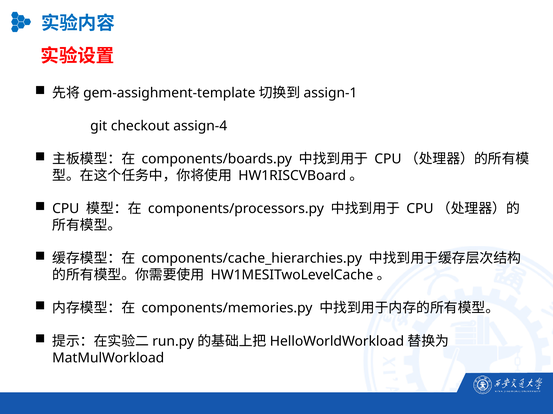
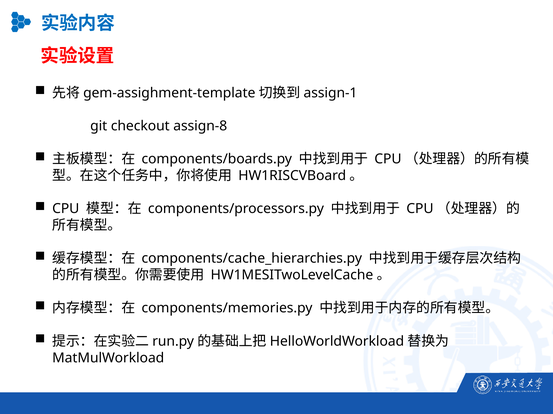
assign-4: assign-4 -> assign-8 (200, 126)
